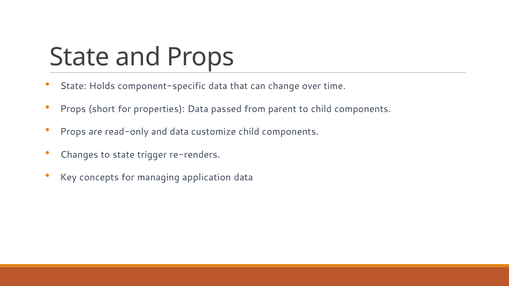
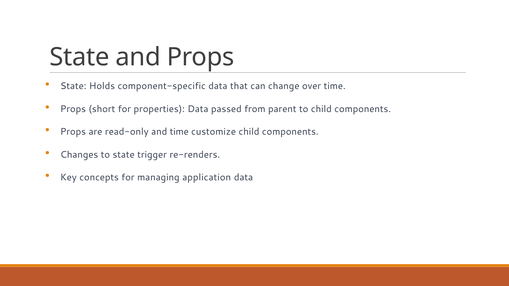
and data: data -> time (179, 132)
